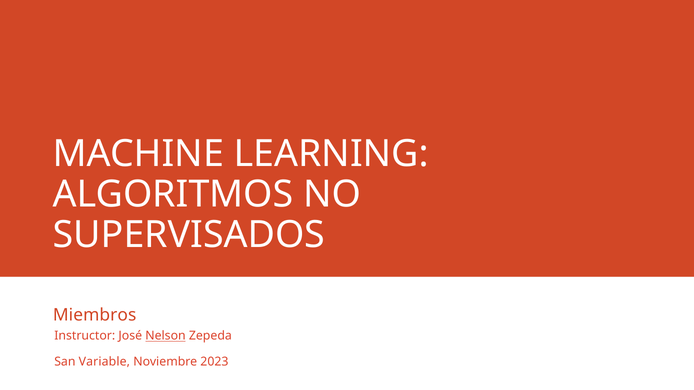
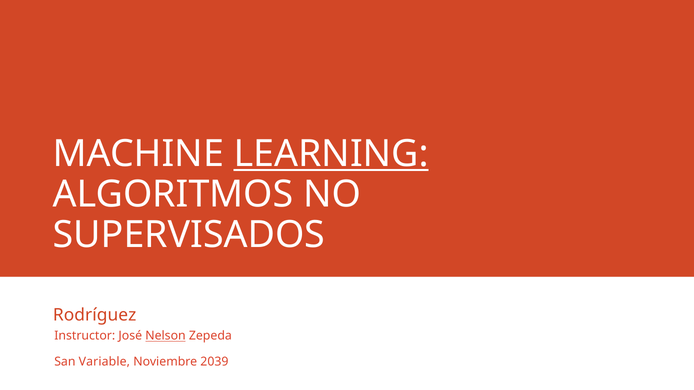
LEARNING underline: none -> present (331, 154)
Miembros: Miembros -> Rodríguez (95, 316)
2023: 2023 -> 2039 (214, 362)
